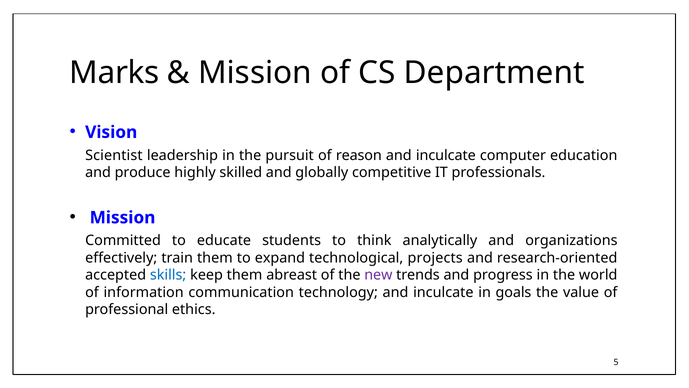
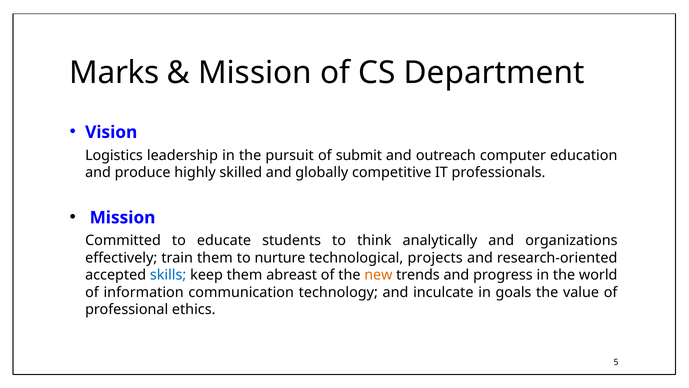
Scientist: Scientist -> Logistics (114, 155)
reason: reason -> submit (359, 155)
inculcate: inculcate -> outreach (446, 155)
expand: expand -> nurture (280, 258)
new colour: purple -> orange (378, 275)
